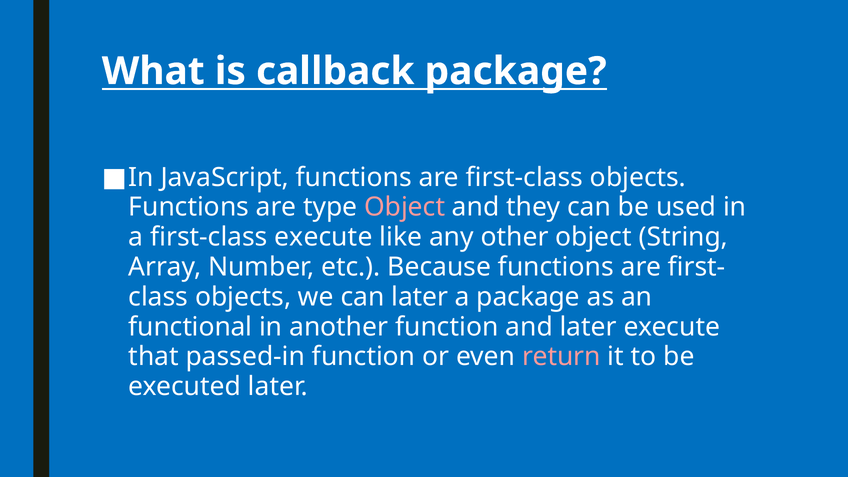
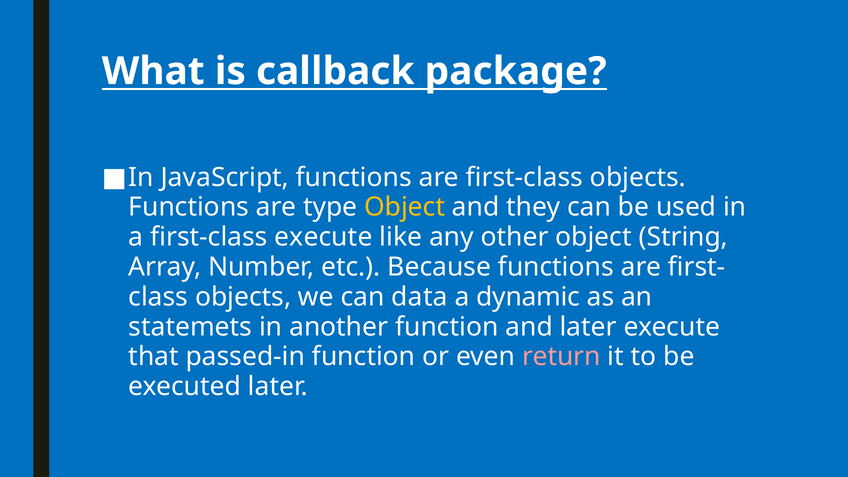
Object colour: pink -> yellow (405, 207)
can later: later -> data (420, 297)
a package: package -> dynamic (528, 297)
functional: functional -> statemets (190, 327)
